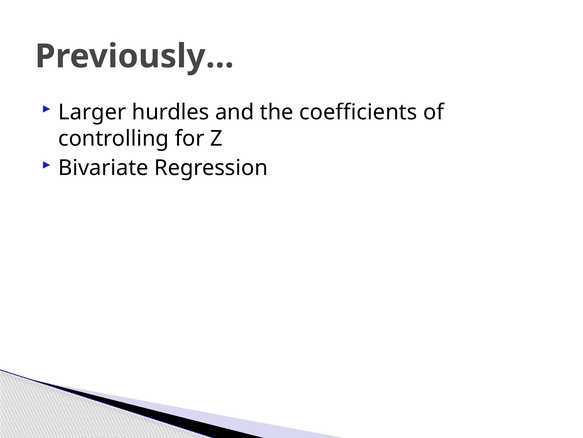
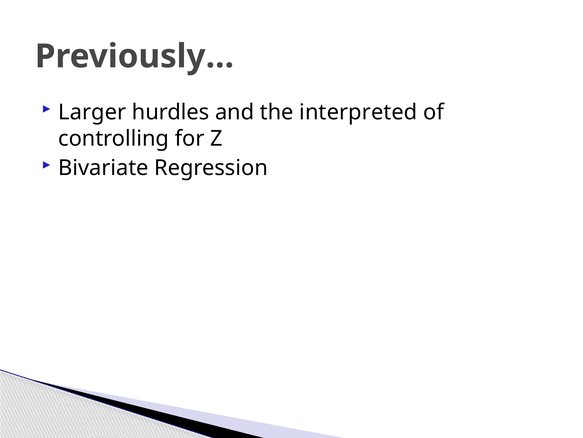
coefficients: coefficients -> interpreted (358, 112)
